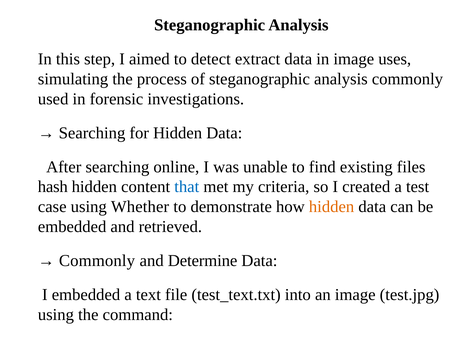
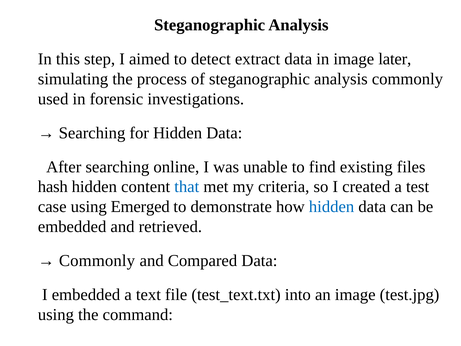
uses: uses -> later (395, 59)
Whether: Whether -> Emerged (140, 207)
hidden colour: orange -> blue (332, 207)
Determine: Determine -> Compared (203, 261)
